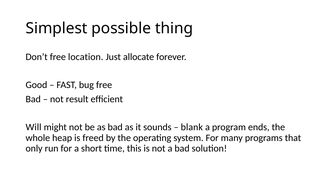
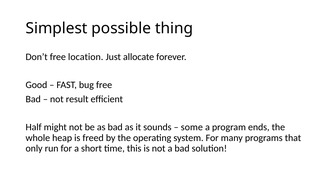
Will: Will -> Half (34, 127)
blank: blank -> some (192, 127)
